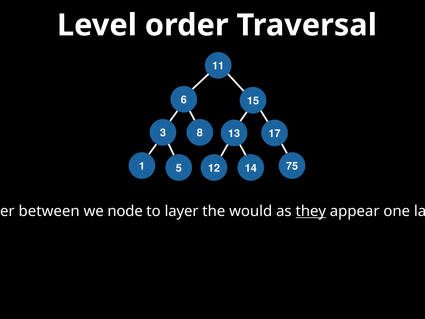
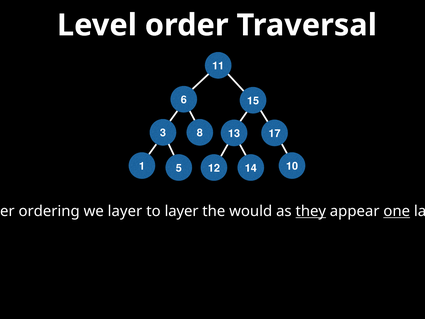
75: 75 -> 10 (292, 166)
between: between -> ordering (49, 211)
we node: node -> layer (125, 211)
one underline: none -> present (397, 211)
